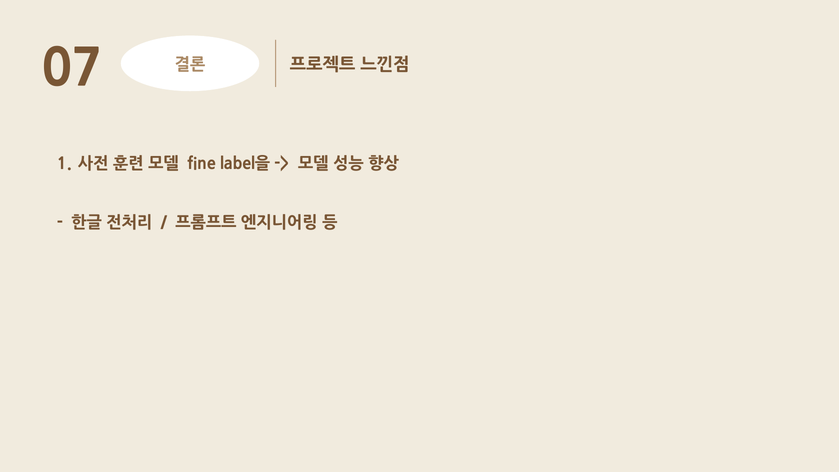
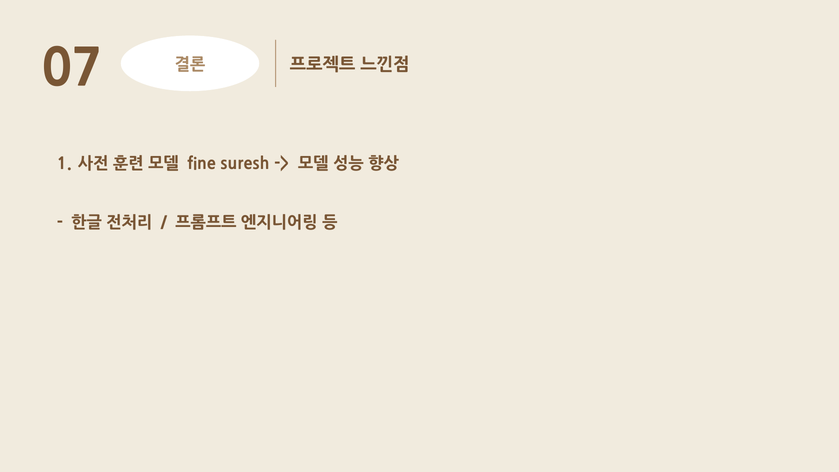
label을: label을 -> suresh (245, 164)
